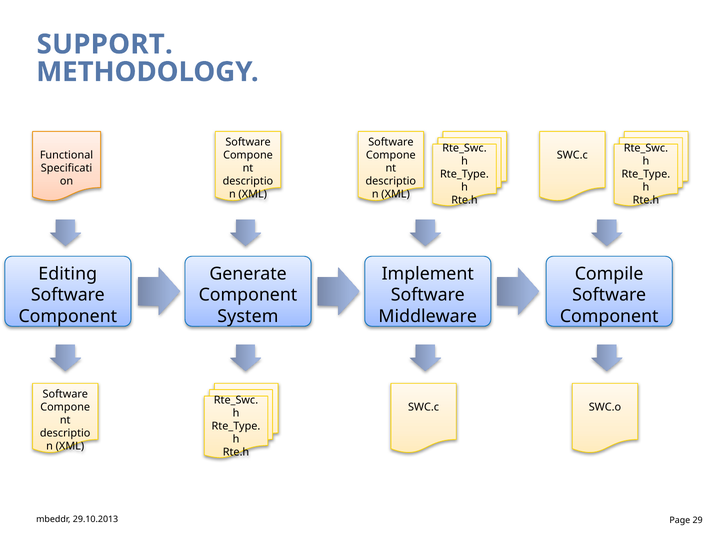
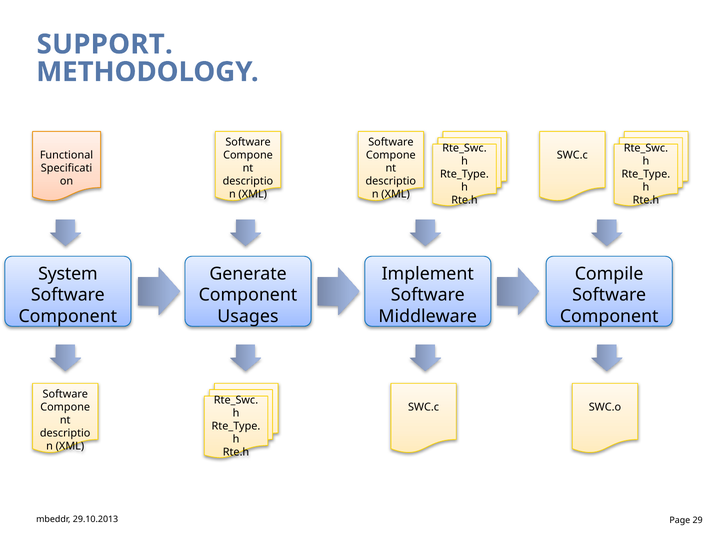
Editing: Editing -> System (68, 274)
System: System -> Usages (248, 316)
